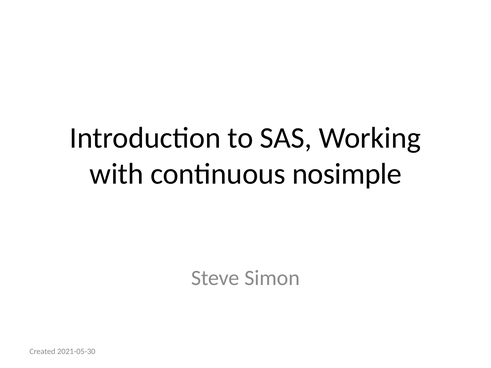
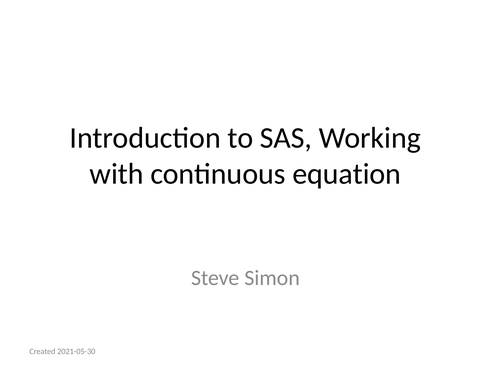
nosimple: nosimple -> equation (347, 174)
